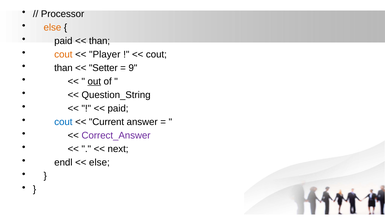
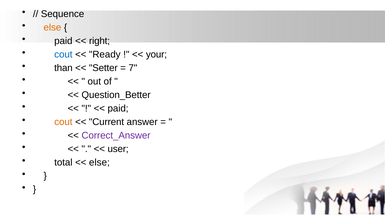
Processor: Processor -> Sequence (63, 14)
than: than -> right (99, 41)
cout colour: orange -> blue (63, 54)
Player: Player -> Ready (105, 54)
cout: cout -> your (156, 54)
9: 9 -> 7 (133, 68)
out underline: present -> none (94, 81)
Question_String: Question_String -> Question_Better (116, 95)
cout colour: blue -> orange (63, 122)
next: next -> user (118, 149)
endl: endl -> total (63, 162)
